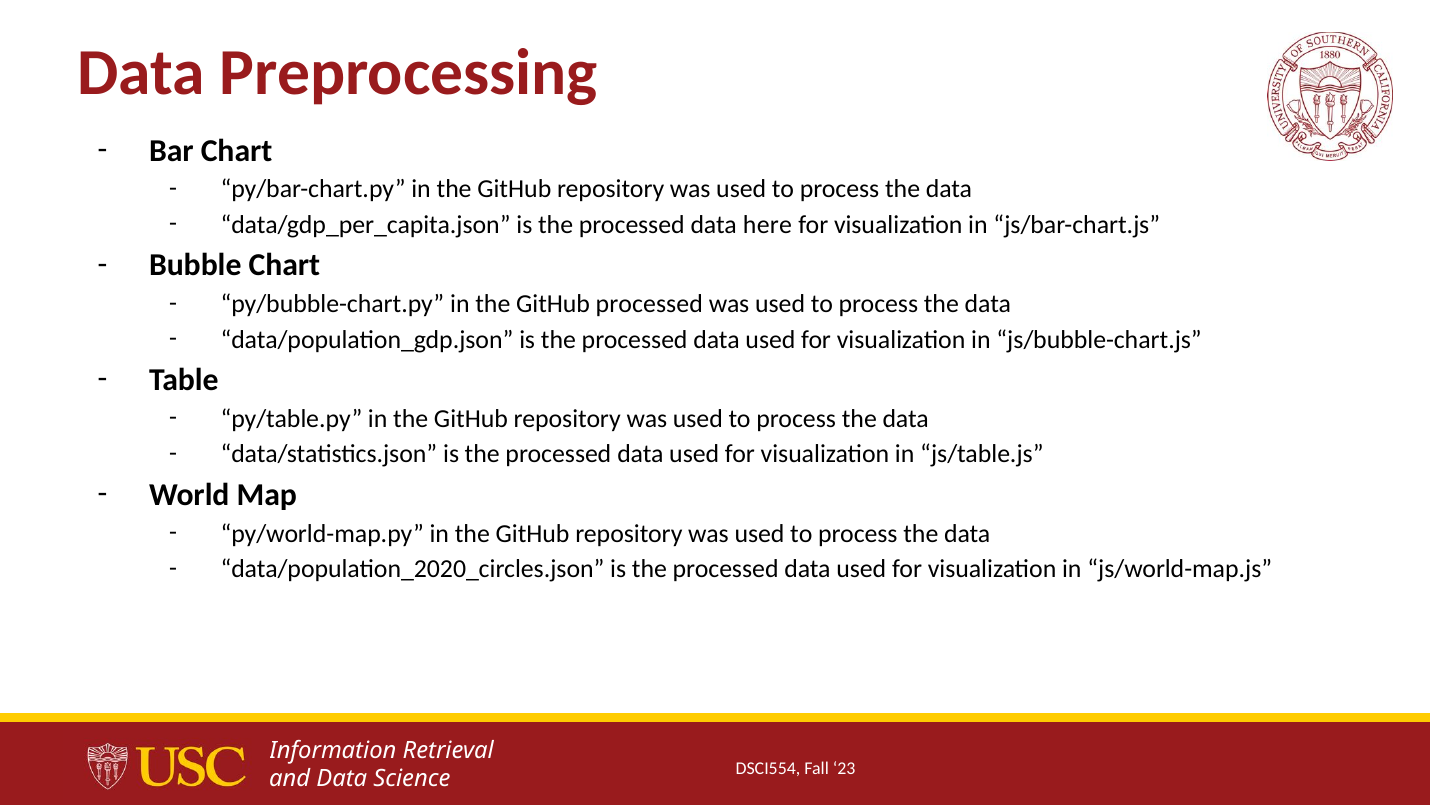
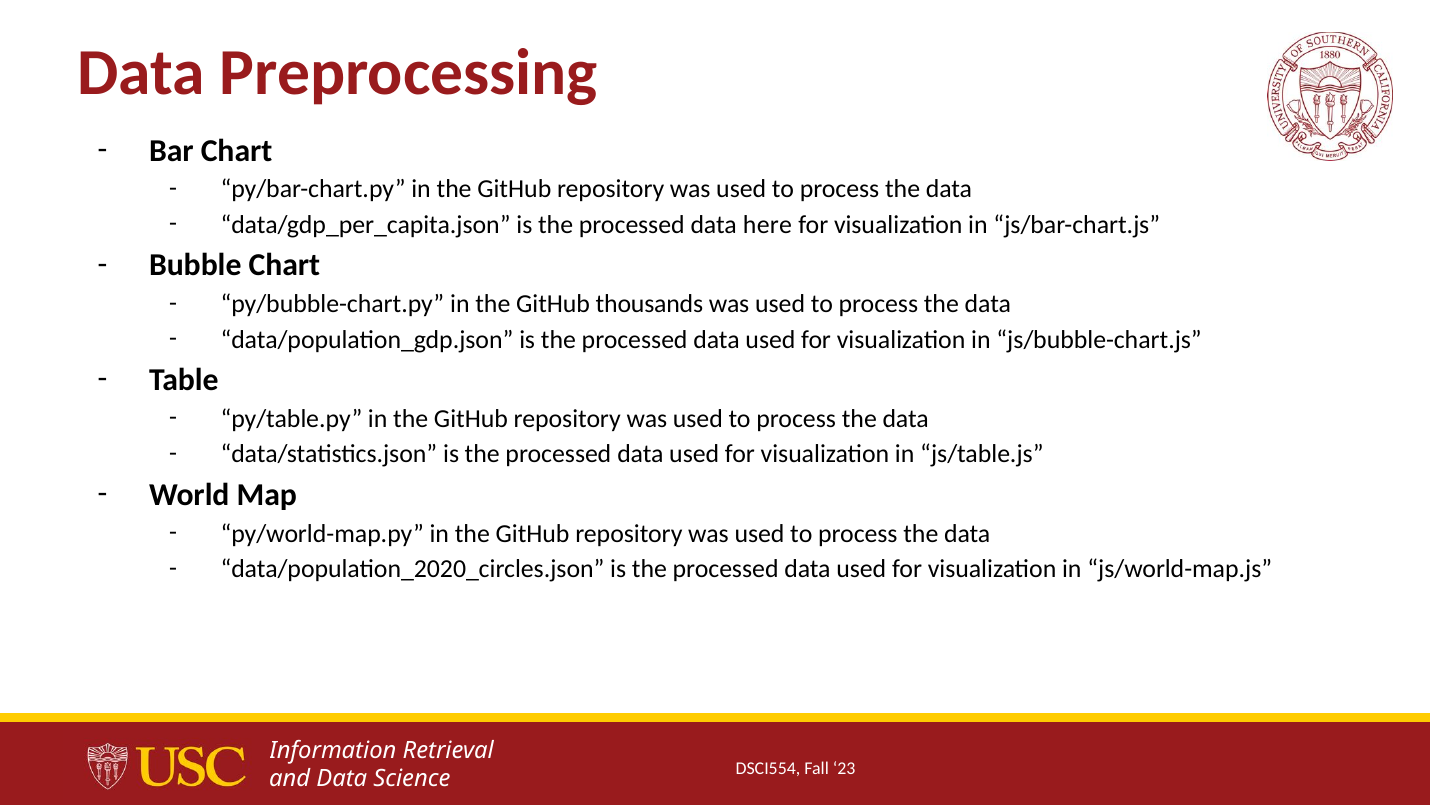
GitHub processed: processed -> thousands (649, 304)
